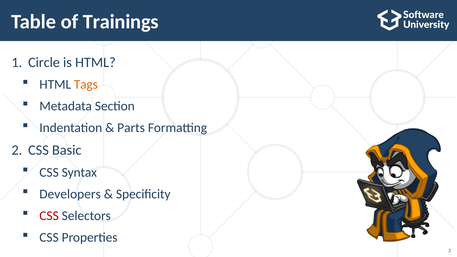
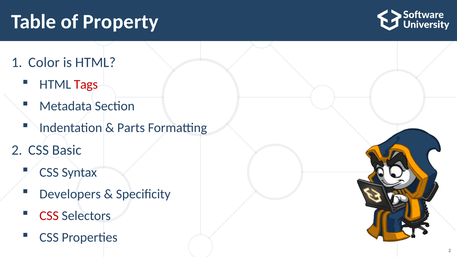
Trainings: Trainings -> Property (121, 22)
Circle: Circle -> Color (44, 62)
Tags colour: orange -> red (86, 85)
